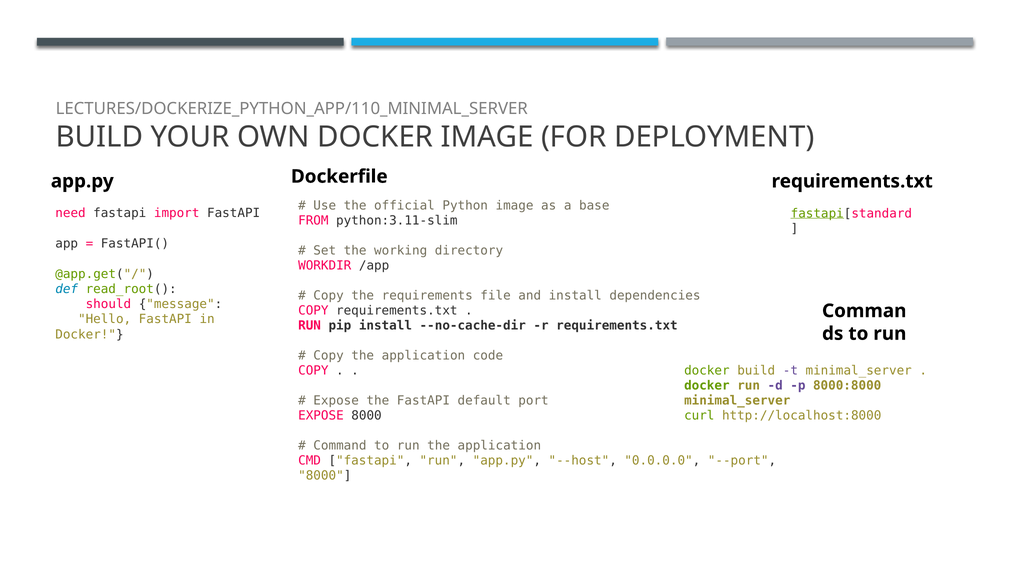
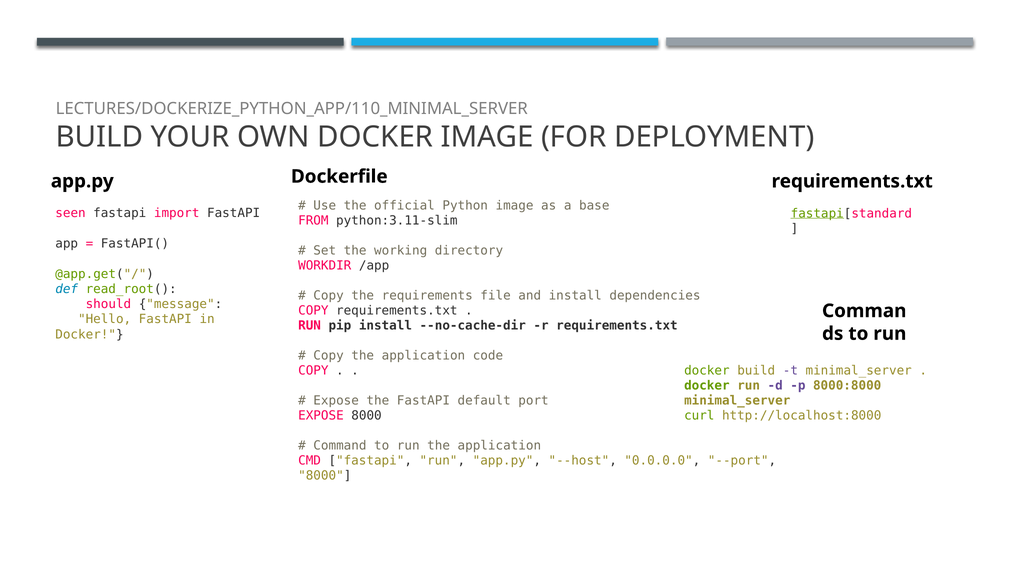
need: need -> seen (71, 213)
